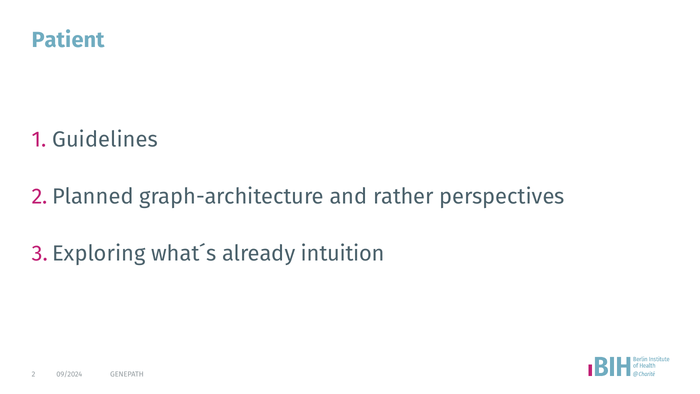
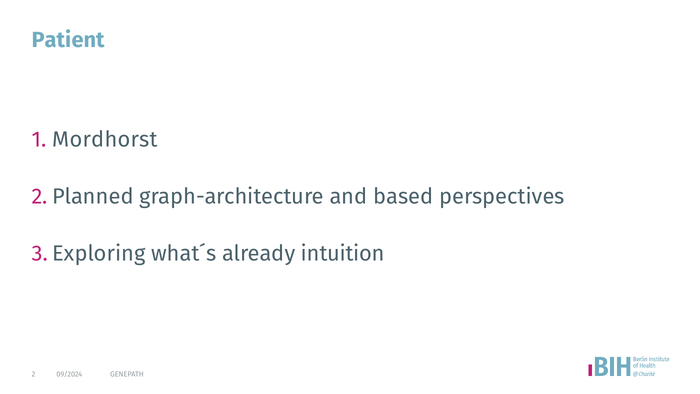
Guidelines: Guidelines -> Mordhorst (105, 140)
rather: rather -> based (403, 196)
